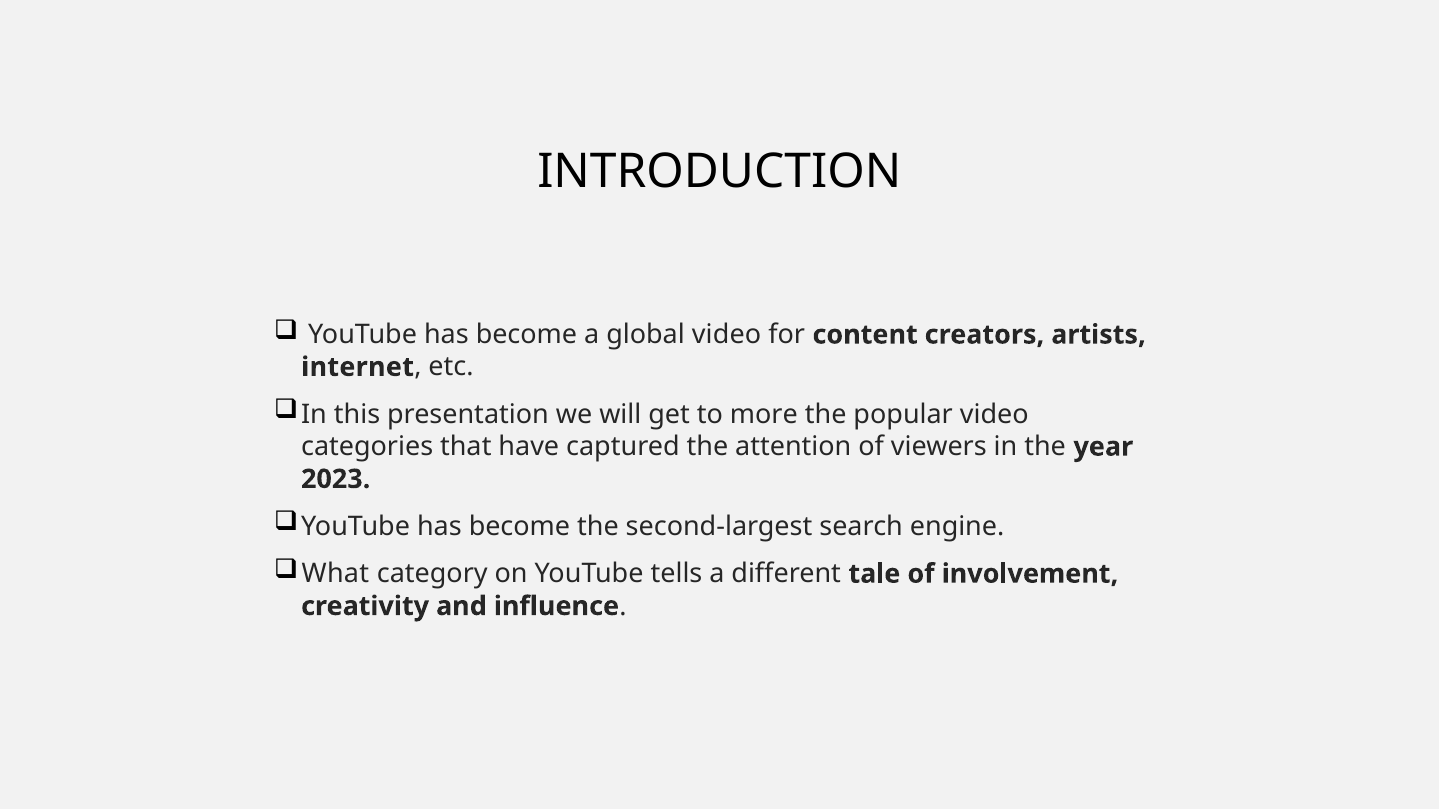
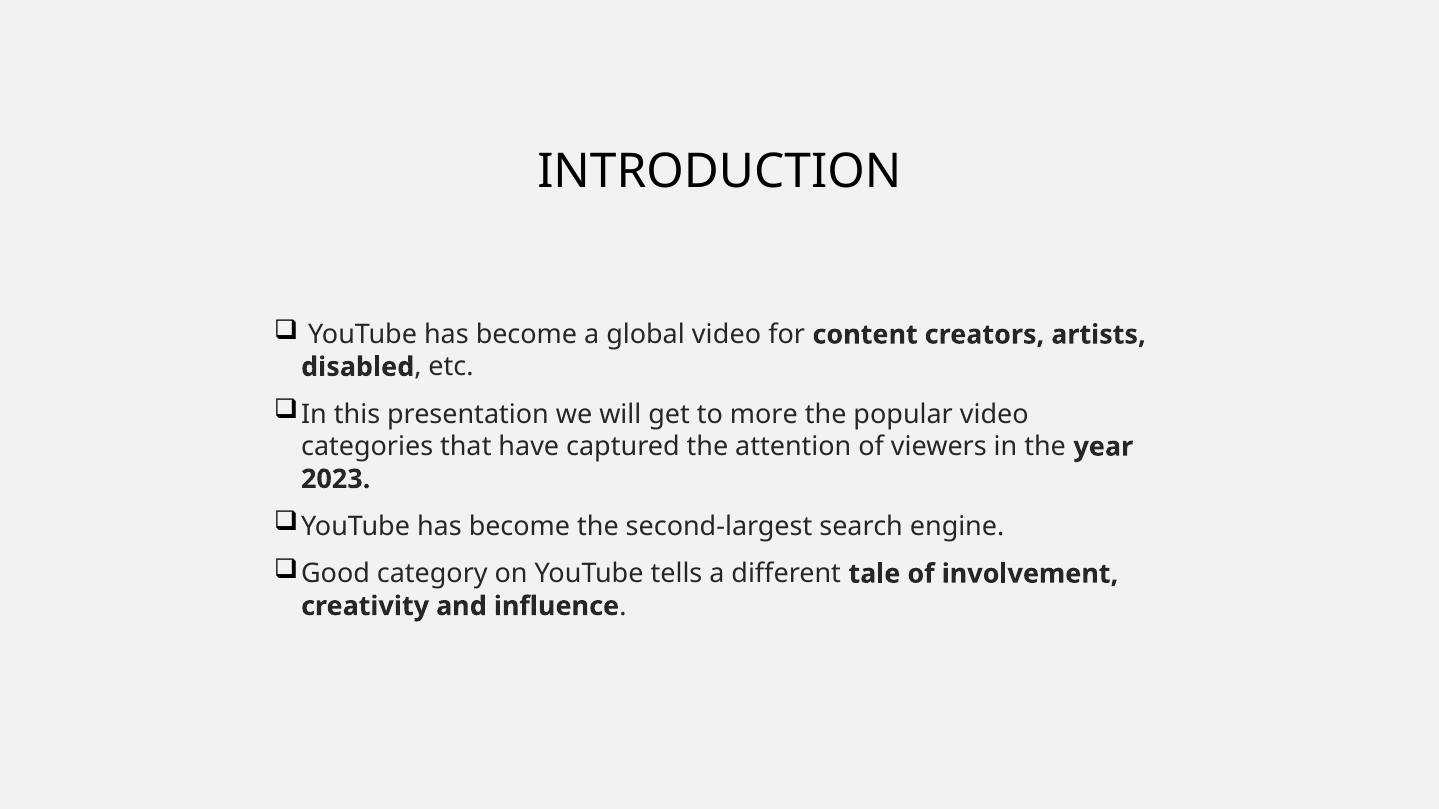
internet: internet -> disabled (358, 367)
What: What -> Good (336, 574)
